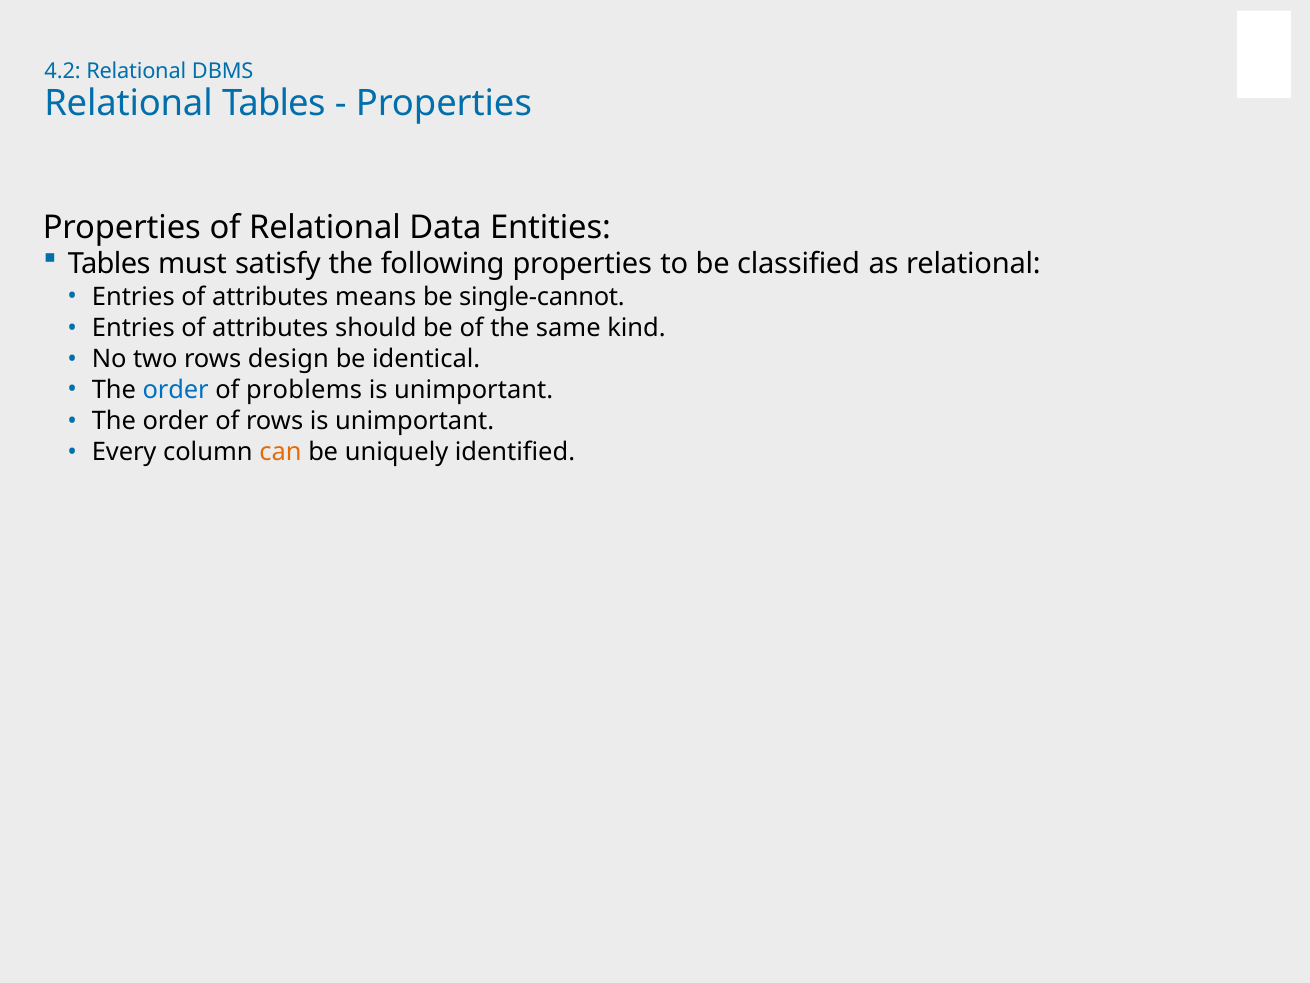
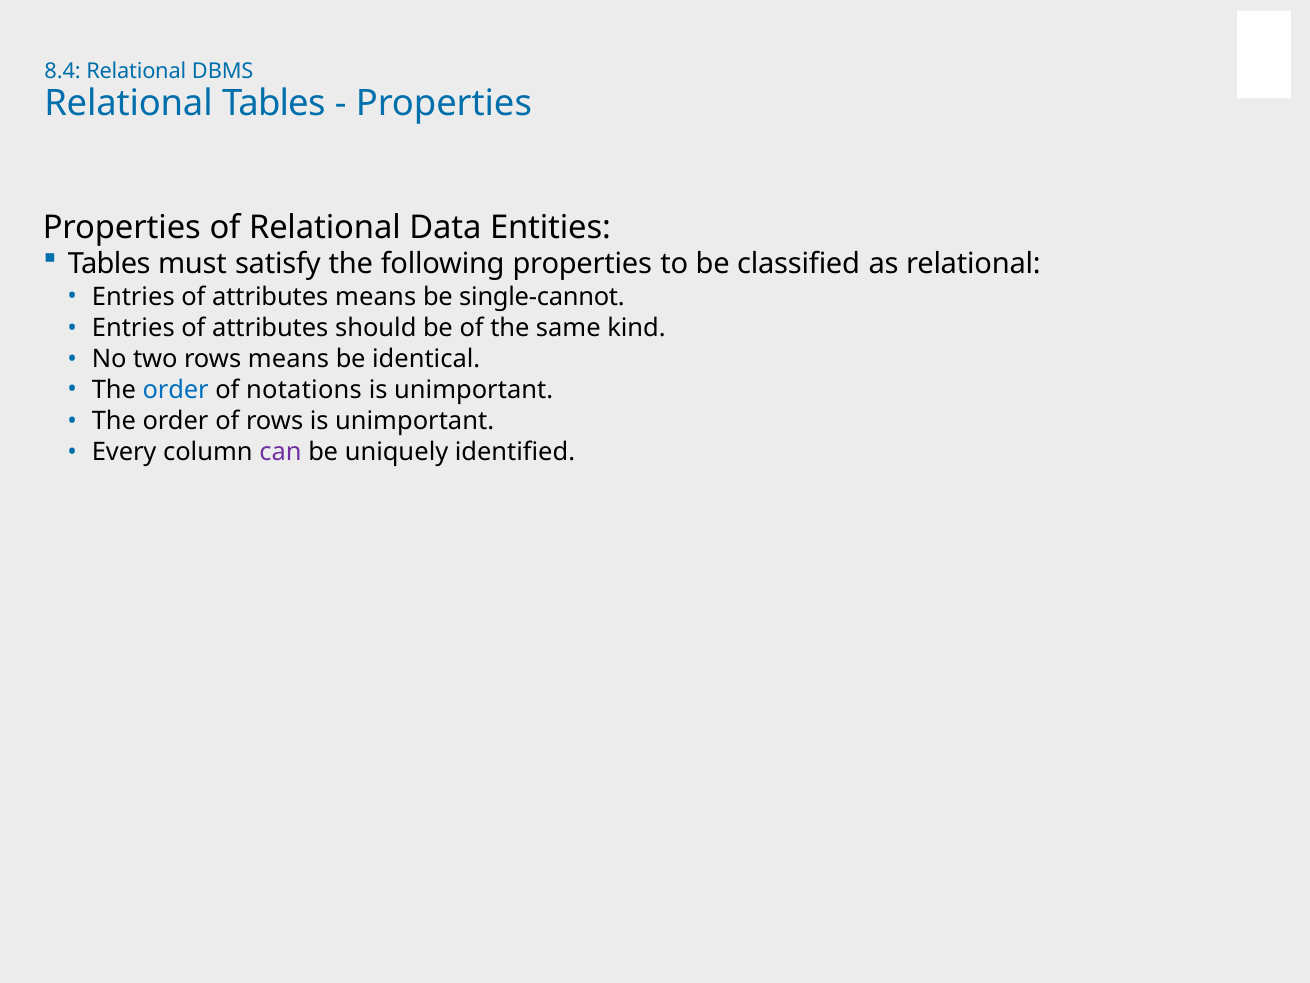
4.2: 4.2 -> 8.4 (63, 72)
rows design: design -> means (288, 359)
problems: problems -> notations (304, 390)
can colour: orange -> purple (281, 452)
